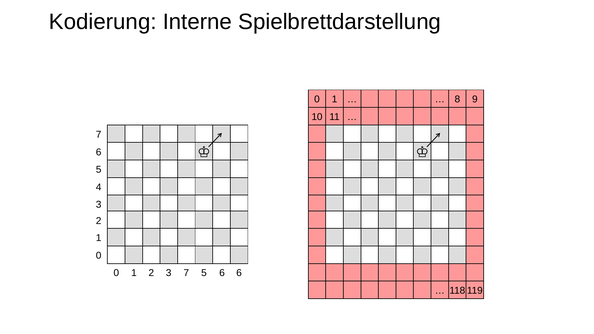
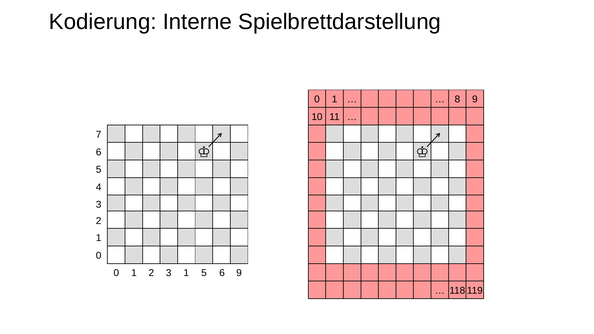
3 7: 7 -> 1 (186, 273)
6 6: 6 -> 9 (239, 273)
